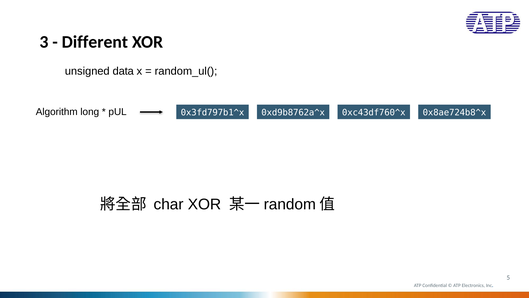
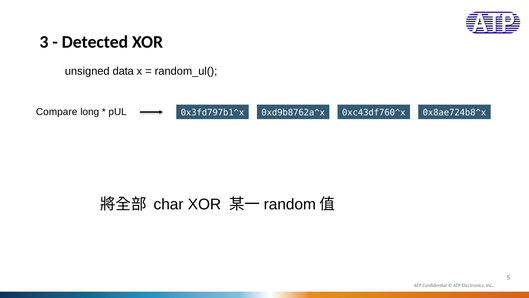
Different: Different -> Detected (95, 42)
Algorithm: Algorithm -> Compare (57, 112)
